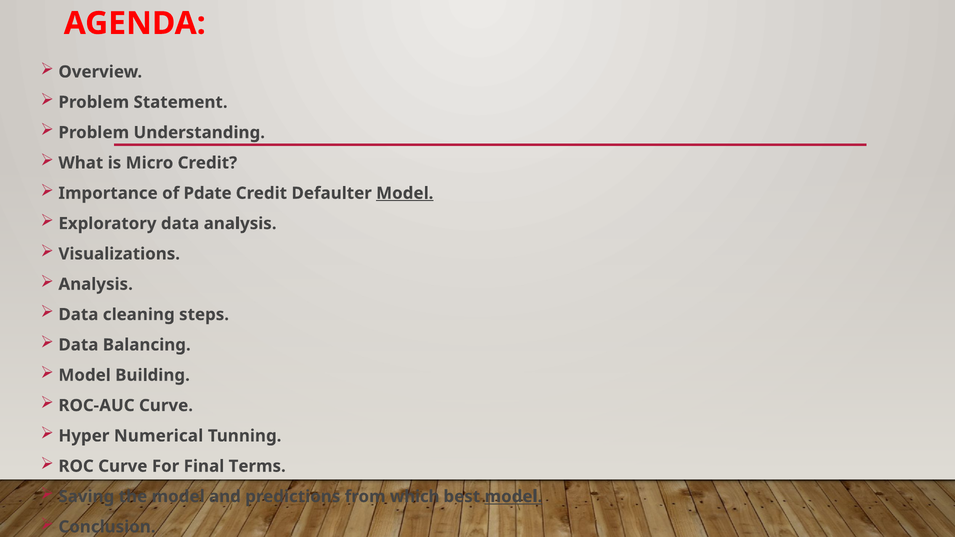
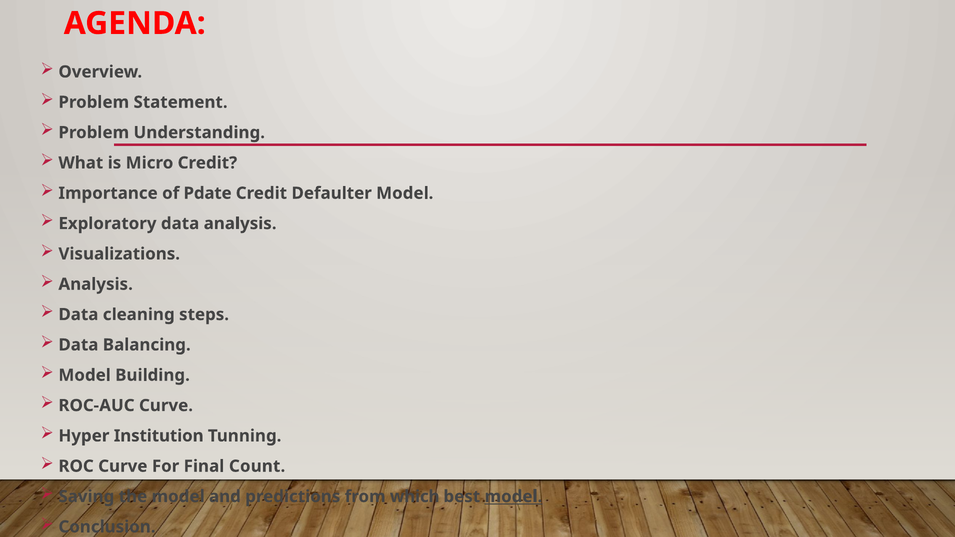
Model underline: present -> none (405, 193)
Numerical: Numerical -> Institution (159, 436)
Terms: Terms -> Count (257, 466)
